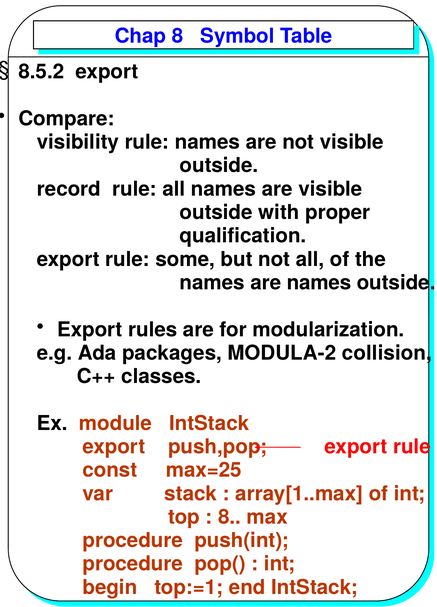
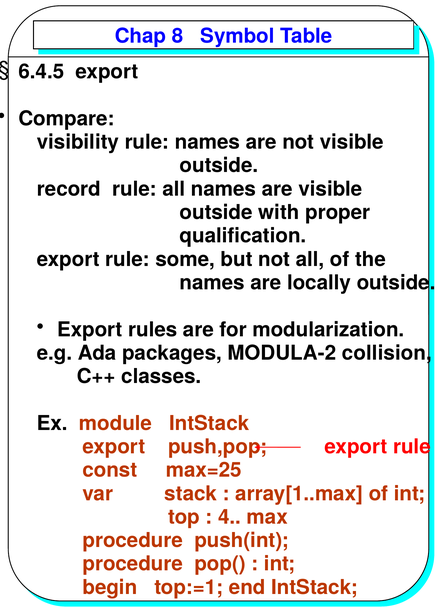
8.5.2: 8.5.2 -> 6.4.5 (41, 72)
are names: names -> locally (319, 283)
8: 8 -> 4 (230, 517)
